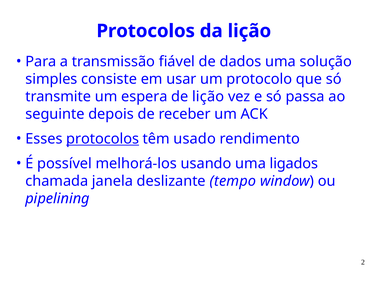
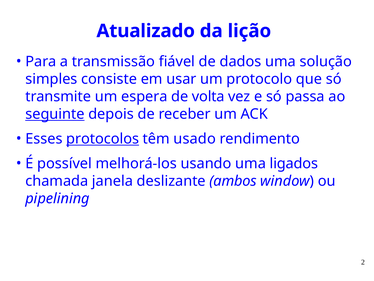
Protocolos: Protocolos -> Atualizado (146, 31)
de lição: lição -> volta (208, 96)
seguinte underline: none -> present (55, 114)
tempo: tempo -> ambos (233, 181)
